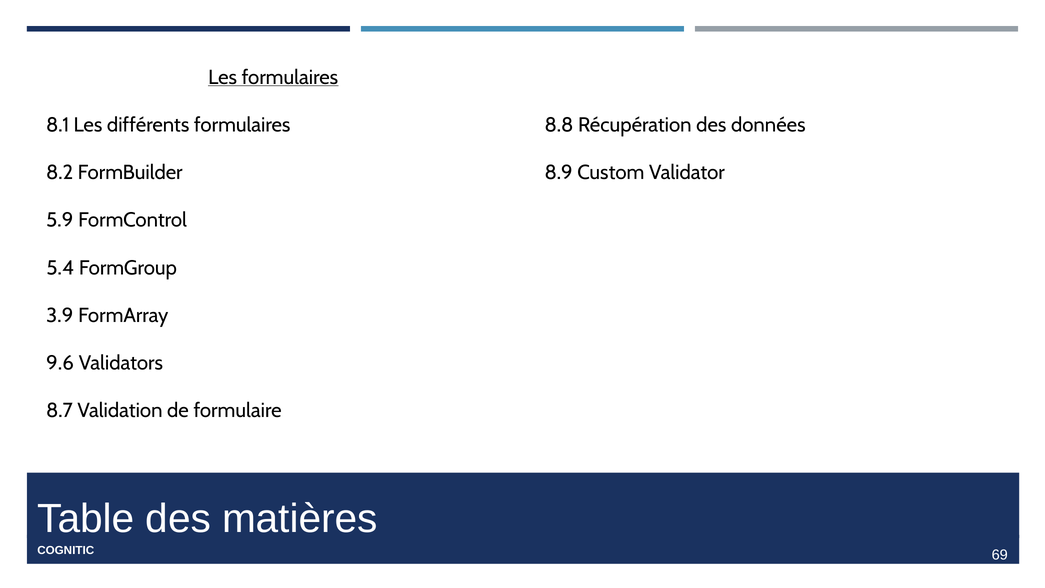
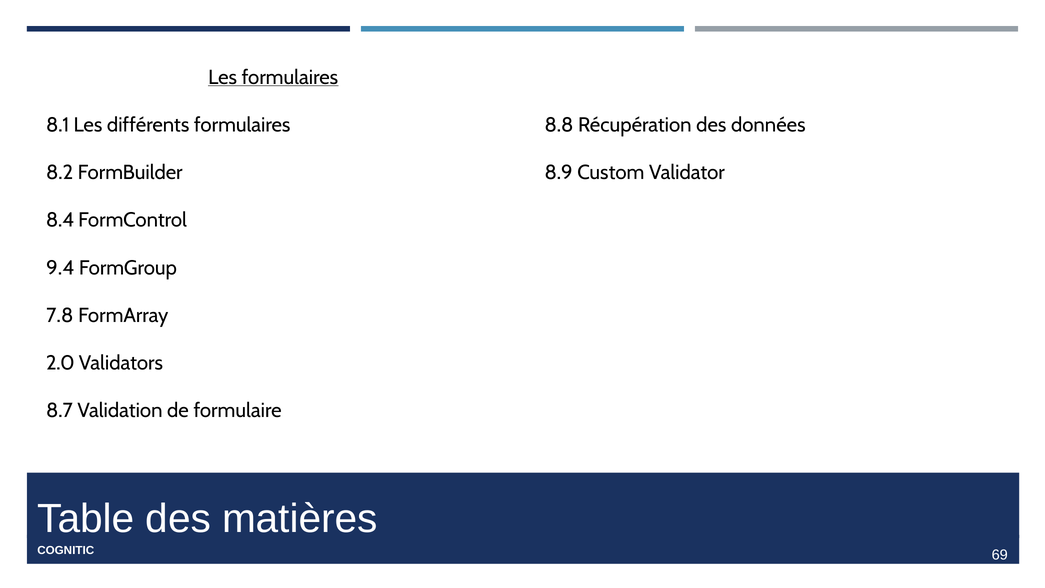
5.9: 5.9 -> 8.4 (60, 220)
5.4: 5.4 -> 9.4 (60, 268)
3.9: 3.9 -> 7.8 (60, 315)
9.6: 9.6 -> 2.0 (60, 363)
